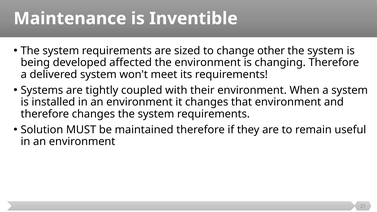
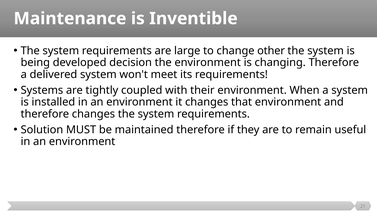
sized: sized -> large (187, 51)
affected: affected -> decision (131, 63)
